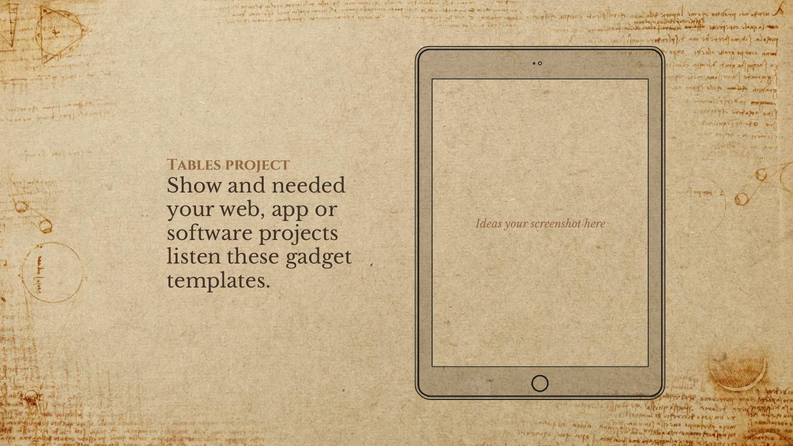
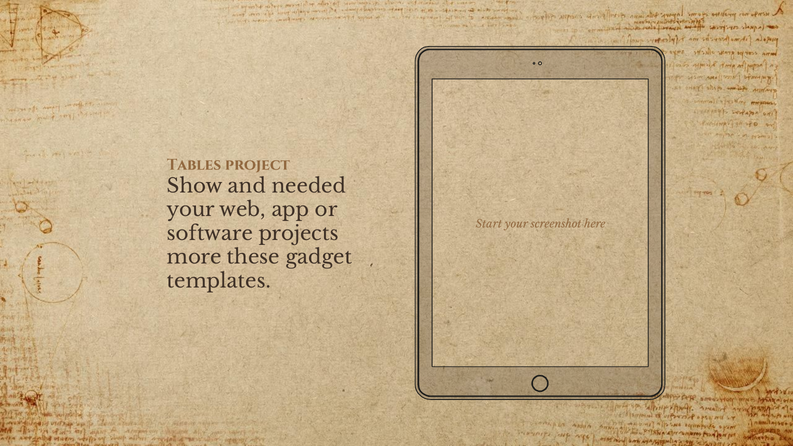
Ideas: Ideas -> Start (489, 224)
listen: listen -> more (194, 257)
